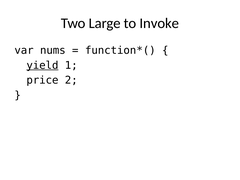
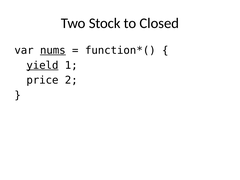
Large: Large -> Stock (105, 23)
Invoke: Invoke -> Closed (159, 23)
nums underline: none -> present (53, 50)
